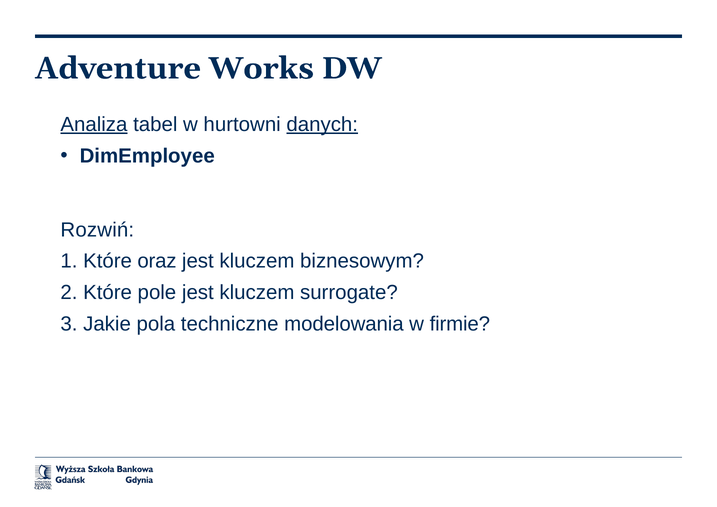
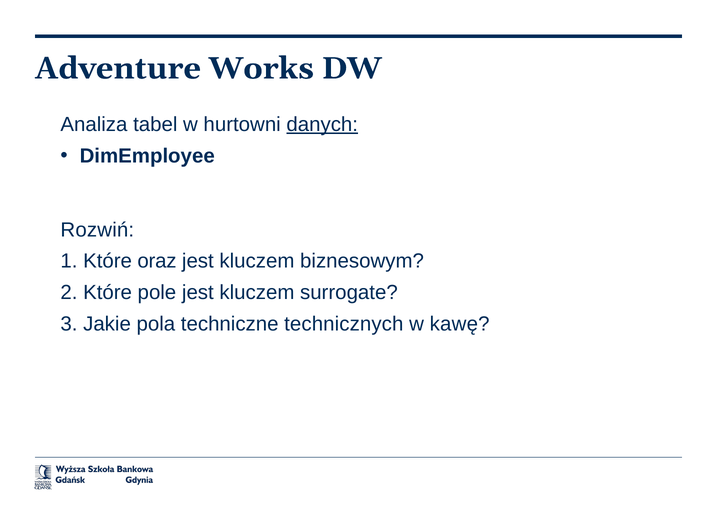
Analiza underline: present -> none (94, 124)
modelowania: modelowania -> technicznych (344, 324)
firmie: firmie -> kawę (460, 324)
